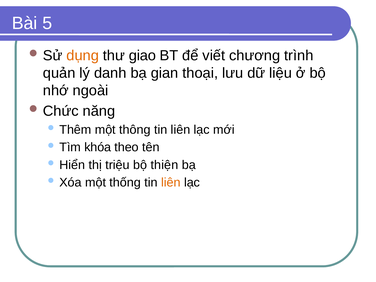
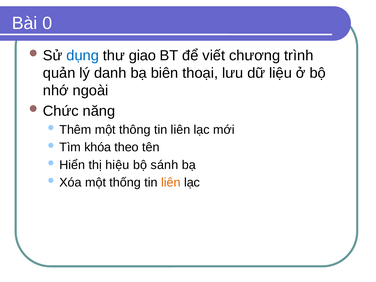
5: 5 -> 0 (47, 23)
dụng colour: orange -> blue (83, 56)
gian: gian -> biên (165, 73)
triệu: triệu -> hiệu (117, 165)
thiện: thiện -> sánh (164, 165)
